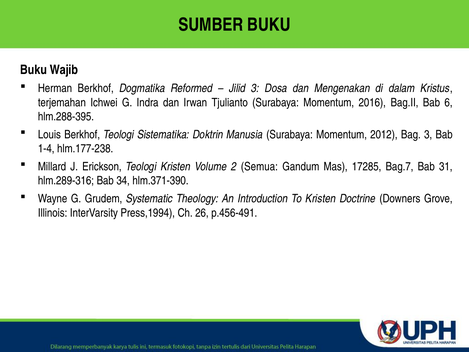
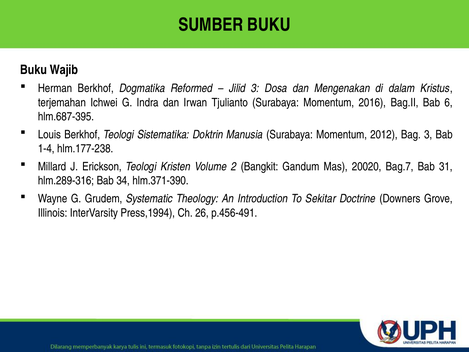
hlm.288-395: hlm.288-395 -> hlm.687-395 (66, 117)
Semua: Semua -> Bangkit (259, 167)
17285: 17285 -> 20020 (367, 167)
To Kristen: Kristen -> Sekitar (321, 199)
